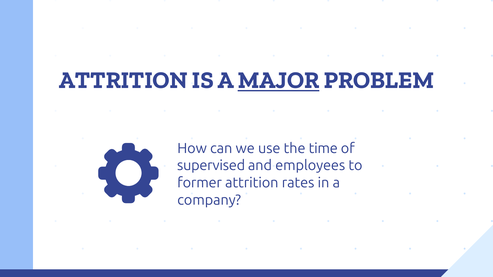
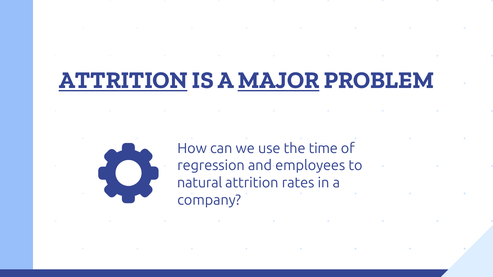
ATTRITION underline: none -> present (123, 80)
supervised: supervised -> regression (211, 166)
former: former -> natural (200, 183)
